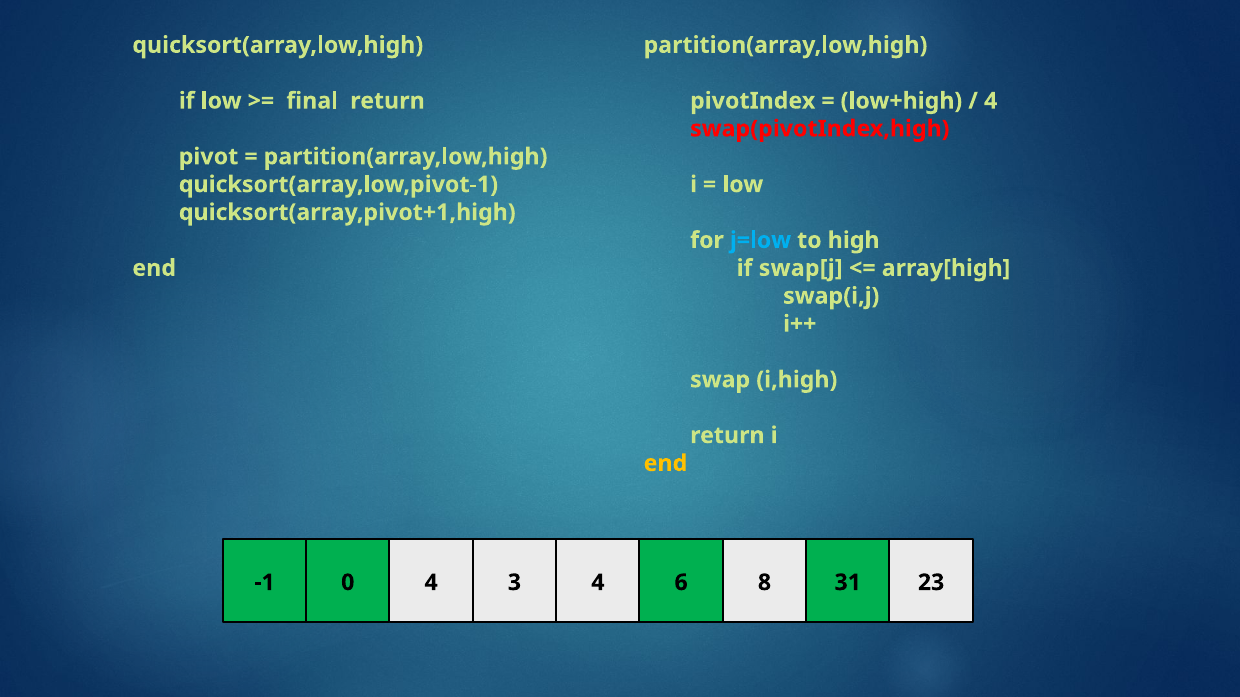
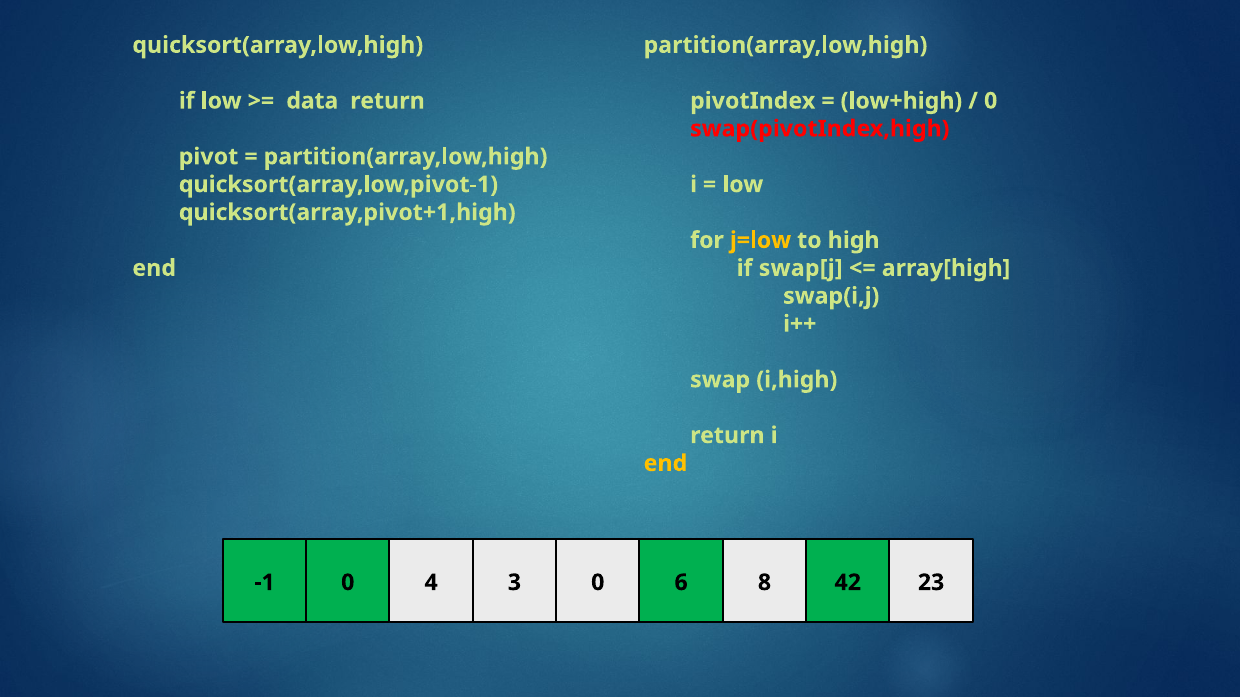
final: final -> data (312, 101)
4: 4 -> 0 (991, 101)
j=low colour: light blue -> yellow (761, 240)
3 4: 4 -> 0 (598, 583)
31: 31 -> 42 (848, 583)
